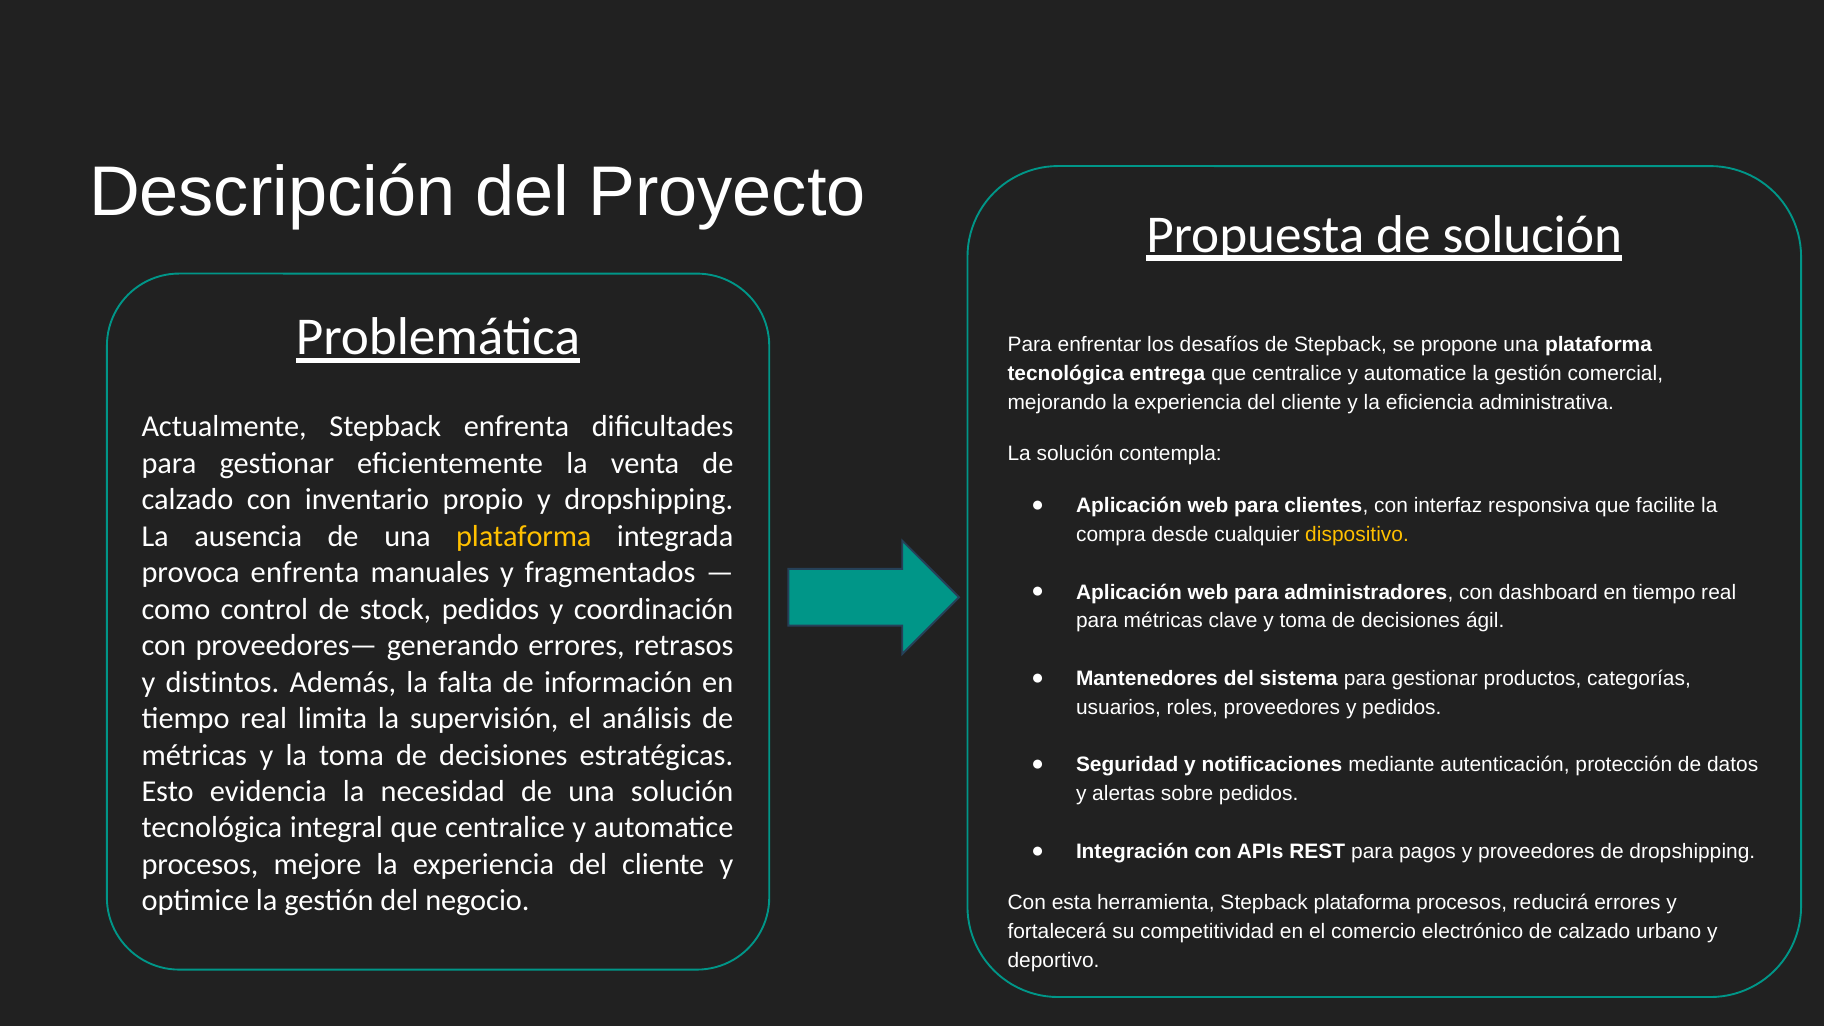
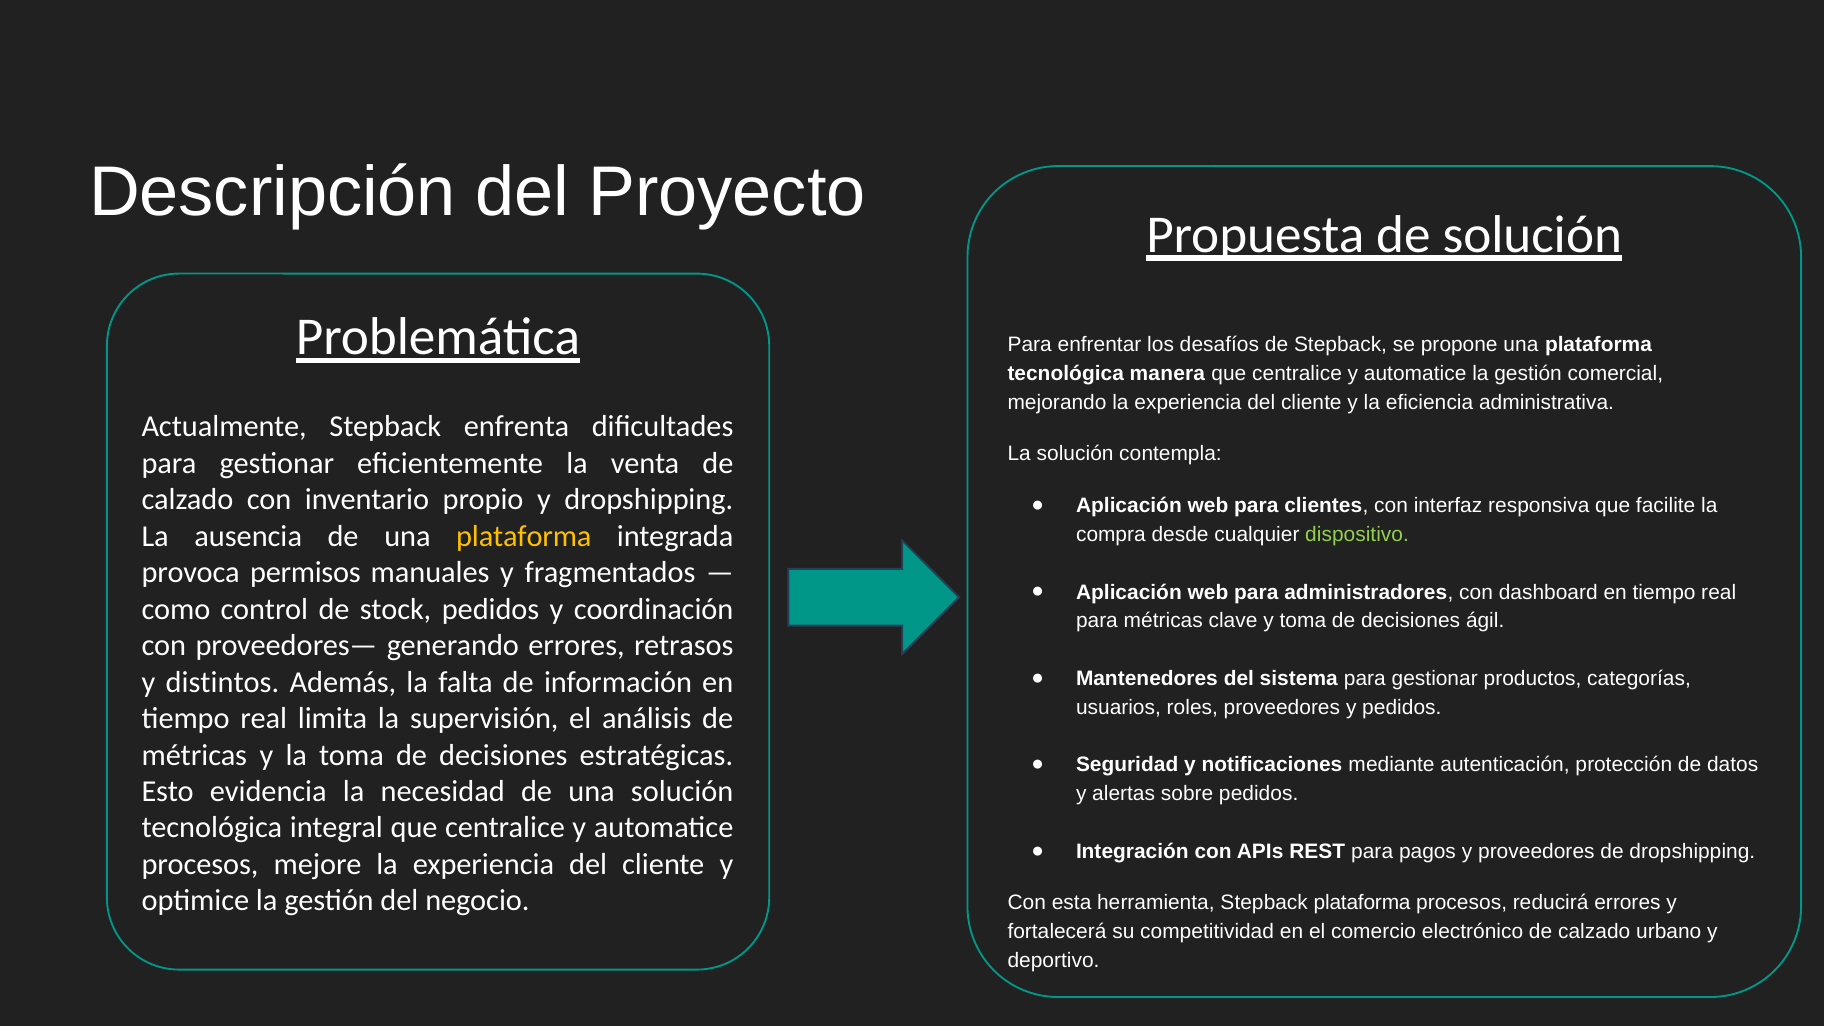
entrega: entrega -> manera (1167, 374)
dispositivo colour: yellow -> light green (1357, 534)
provoca enfrenta: enfrenta -> permisos (305, 573)
